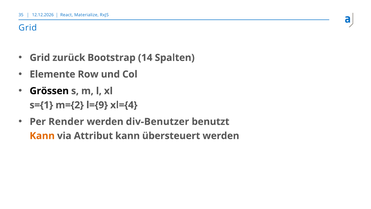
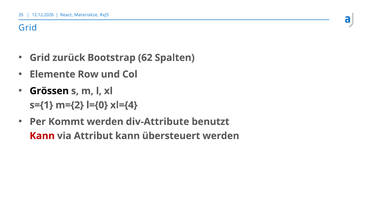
14: 14 -> 62 (145, 58)
l={9: l={9 -> l={0 (97, 105)
Render: Render -> Kommt (66, 121)
div-Benutzer: div-Benutzer -> div-Attribute (158, 121)
Kann colour: orange -> red (42, 136)
